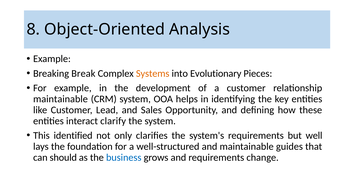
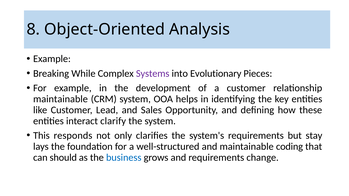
Break: Break -> While (83, 74)
Systems colour: orange -> purple (153, 74)
identified: identified -> responds (73, 136)
well: well -> stay (314, 136)
guides: guides -> coding (289, 147)
